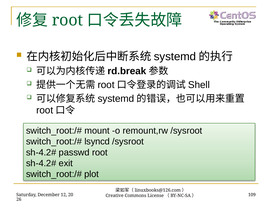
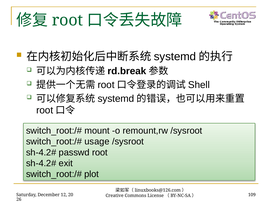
lsyncd: lsyncd -> usage (97, 142)
